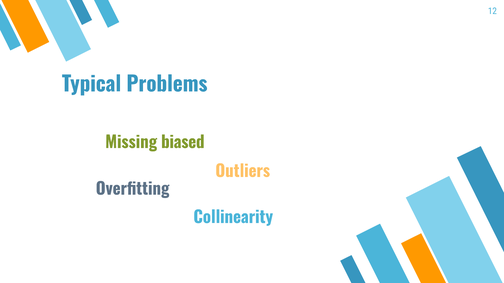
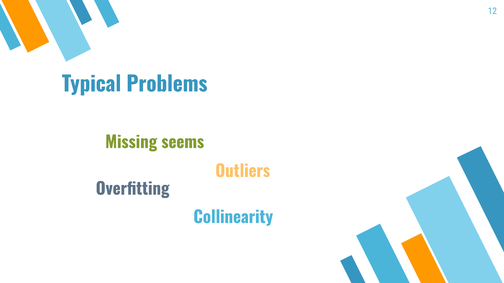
biased: biased -> seems (183, 143)
